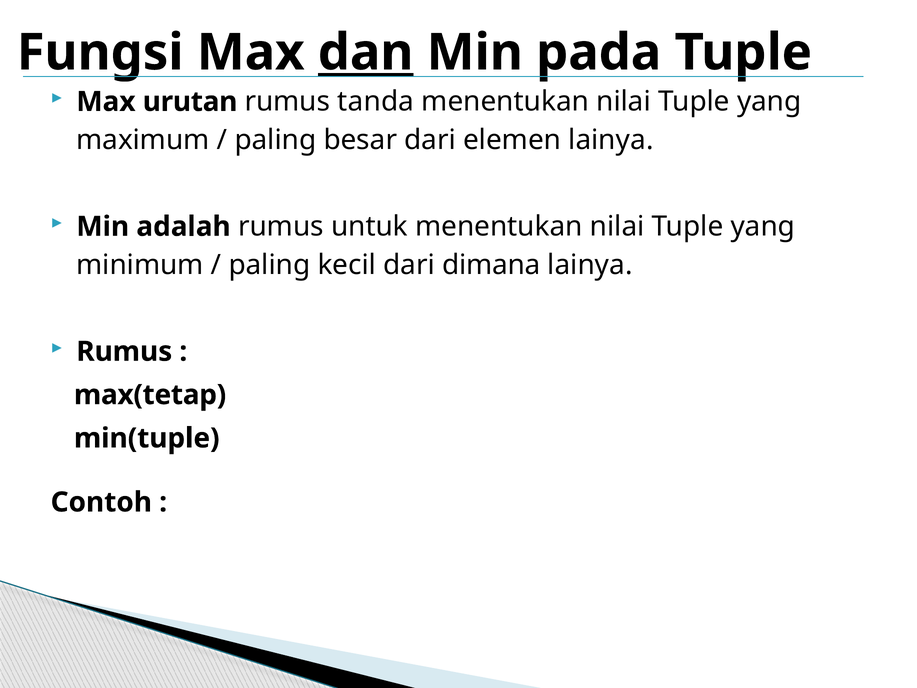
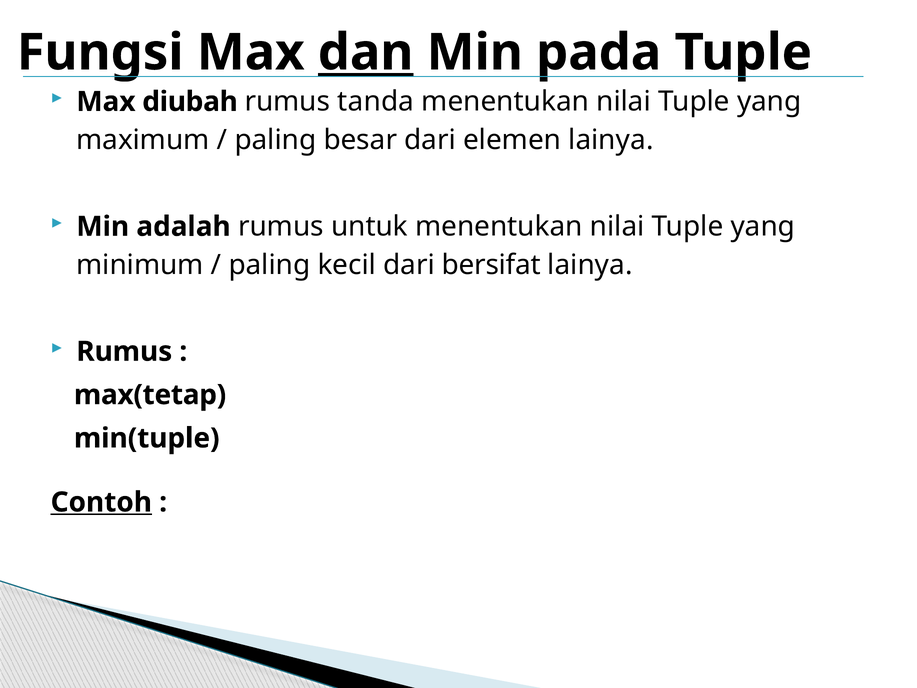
urutan: urutan -> diubah (190, 102)
dimana: dimana -> bersifat (491, 265)
Contoh underline: none -> present (101, 502)
